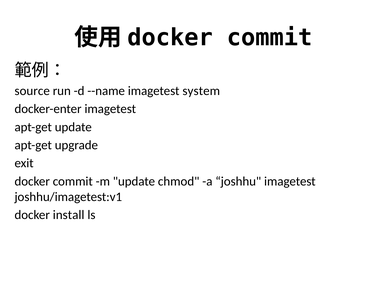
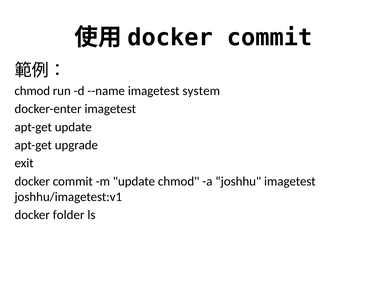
source: source -> chmod (32, 91)
install: install -> folder (69, 214)
